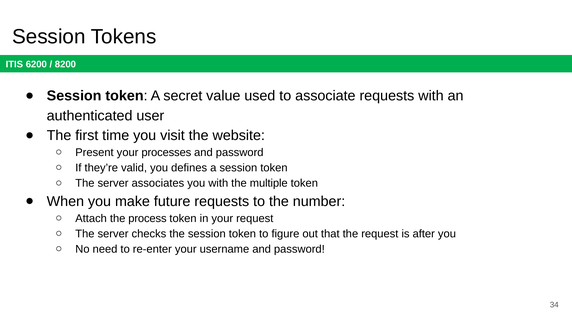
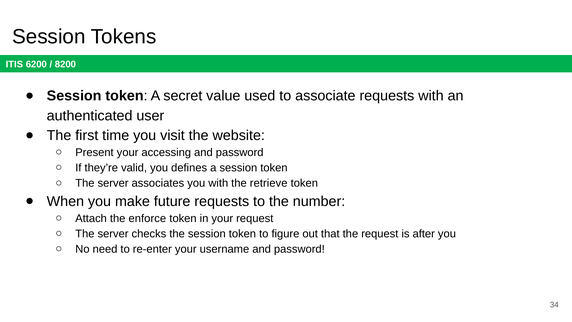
processes: processes -> accessing (166, 152)
multiple: multiple -> retrieve (269, 183)
process: process -> enforce (147, 218)
